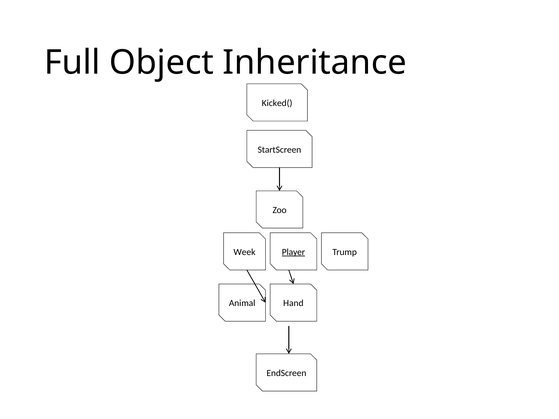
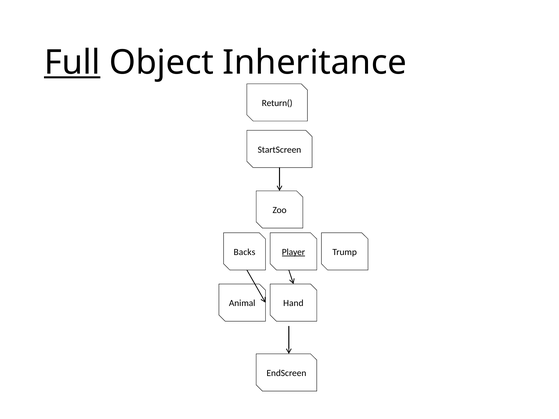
Full underline: none -> present (72, 63)
Kicked(: Kicked( -> Return( (277, 103)
Week: Week -> Backs (244, 252)
